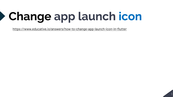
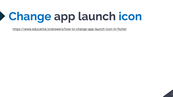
Change colour: black -> blue (30, 17)
